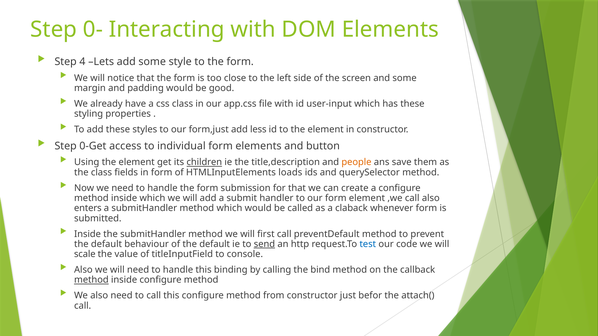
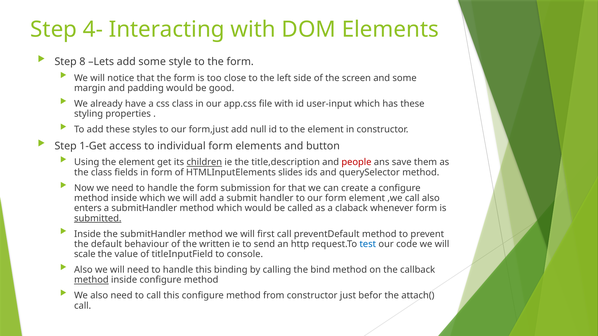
0-: 0- -> 4- (93, 30)
4: 4 -> 8 (82, 62)
less: less -> null (258, 130)
0-Get: 0-Get -> 1-Get (93, 146)
people colour: orange -> red (356, 162)
loads: loads -> slides (290, 173)
submitted underline: none -> present (98, 219)
of the default: default -> written (215, 244)
send underline: present -> none (264, 244)
